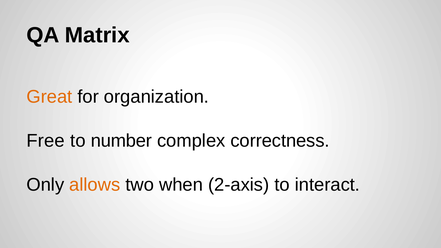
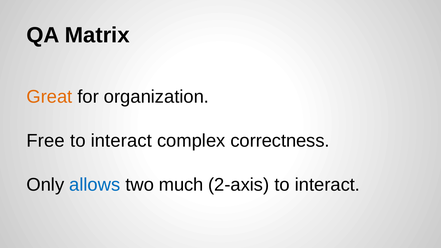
number: number -> interact (121, 141)
allows colour: orange -> blue (95, 185)
when: when -> much (181, 185)
